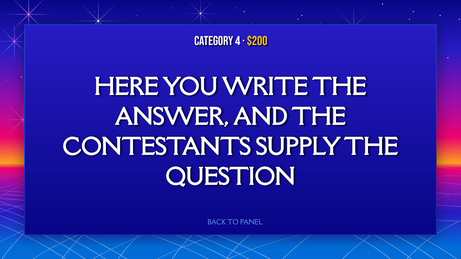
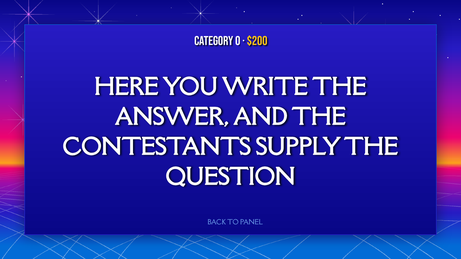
4: 4 -> 0 (238, 41)
